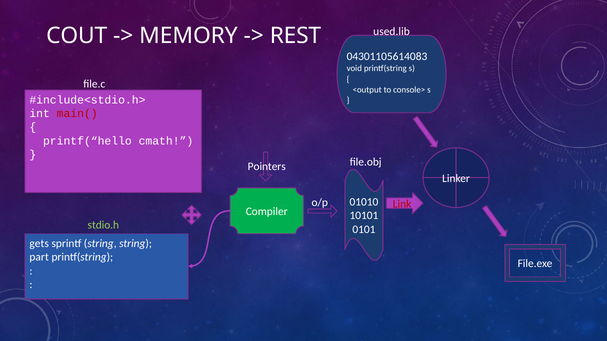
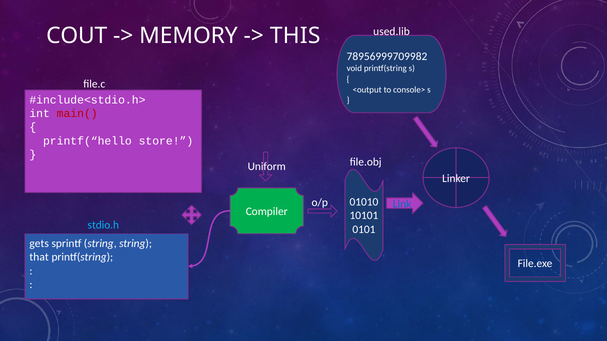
REST: REST -> THIS (295, 36)
04301105614083: 04301105614083 -> 78956999709982 (387, 57)
cmath: cmath -> store (166, 141)
Pointers: Pointers -> Uniform (267, 167)
Link colour: red -> blue (402, 204)
stdio.h colour: light green -> light blue (103, 226)
part: part -> that (39, 258)
